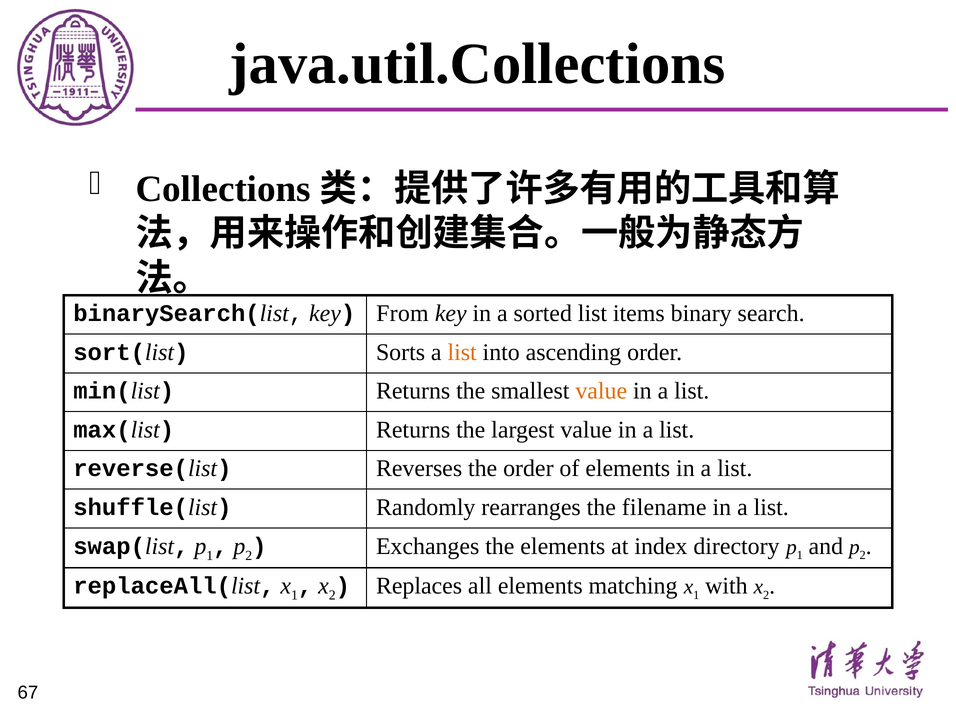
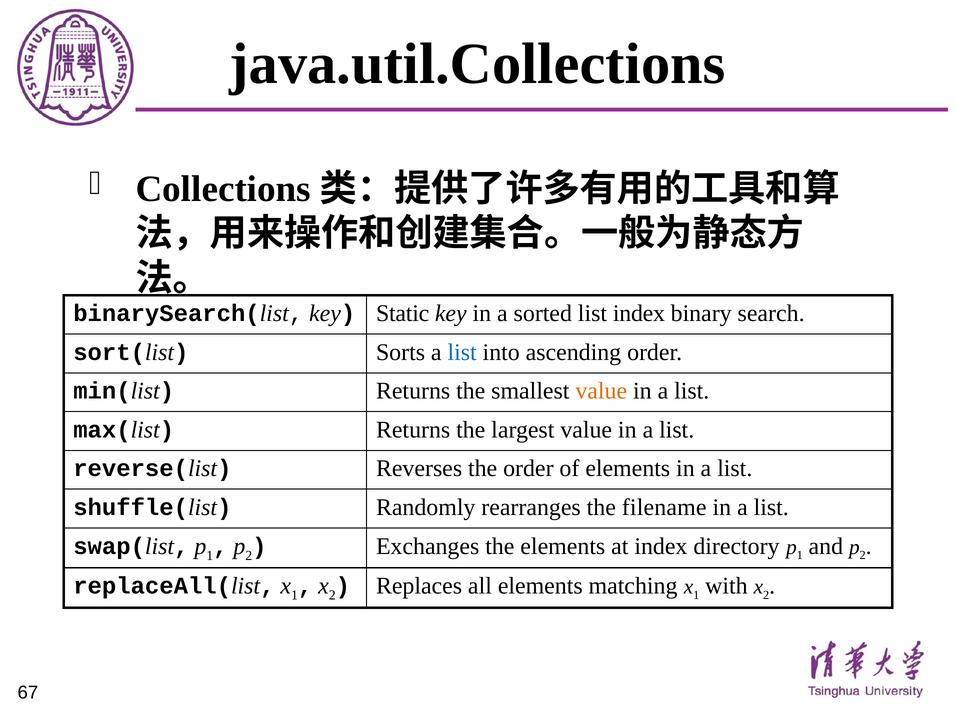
From: From -> Static (403, 314)
list items: items -> index (639, 314)
list colour: orange -> blue (462, 352)
